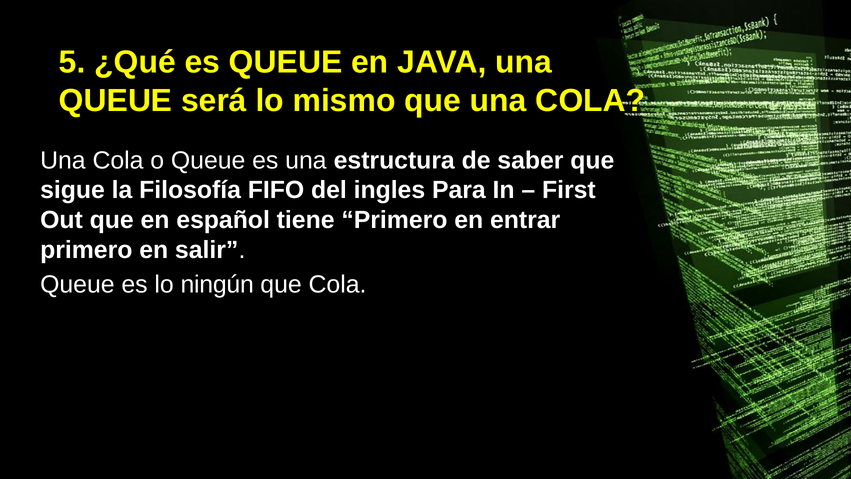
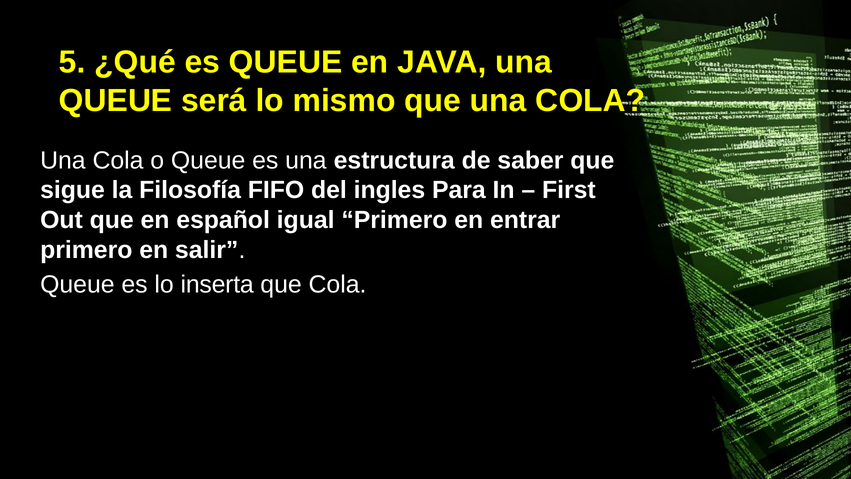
tiene: tiene -> igual (306, 220)
ningún: ningún -> inserta (217, 285)
